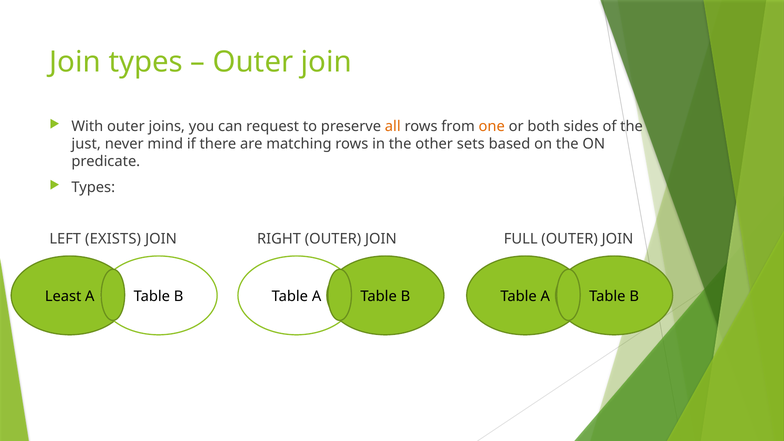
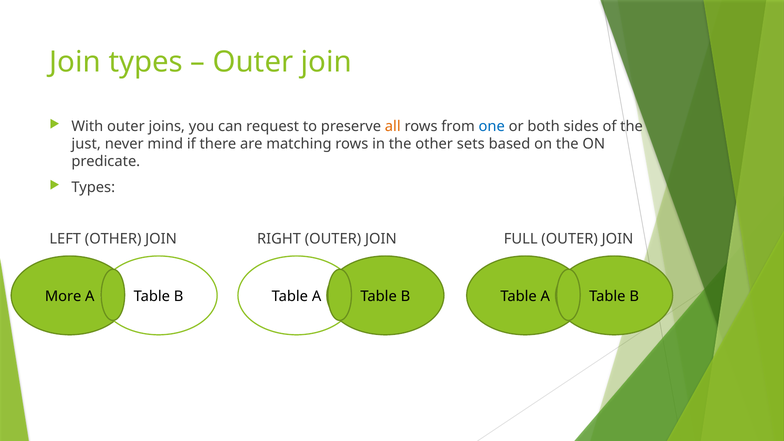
one colour: orange -> blue (492, 126)
LEFT EXISTS: EXISTS -> OTHER (113, 239)
Least: Least -> More (63, 296)
